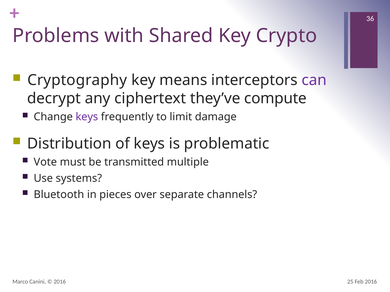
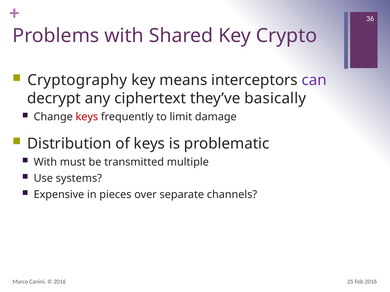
compute: compute -> basically (275, 98)
keys colour: purple -> red (87, 117)
Vote: Vote -> With (45, 162)
Bluetooth: Bluetooth -> Expensive (59, 195)
